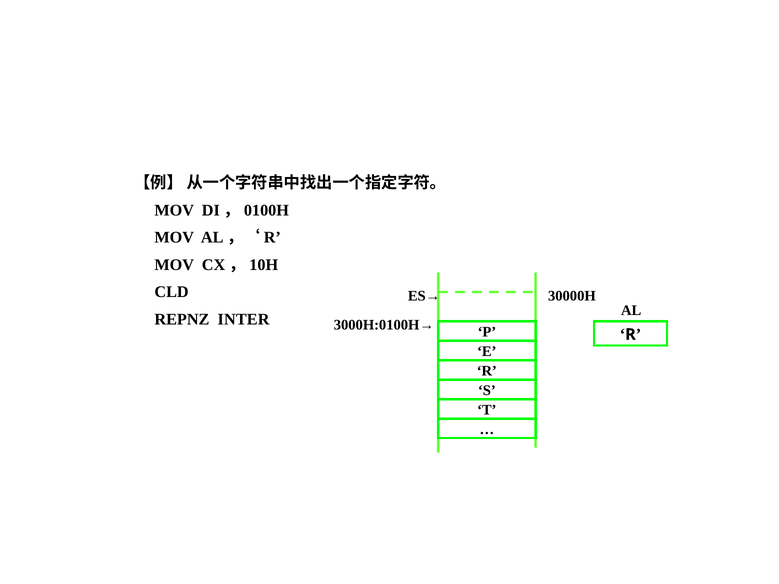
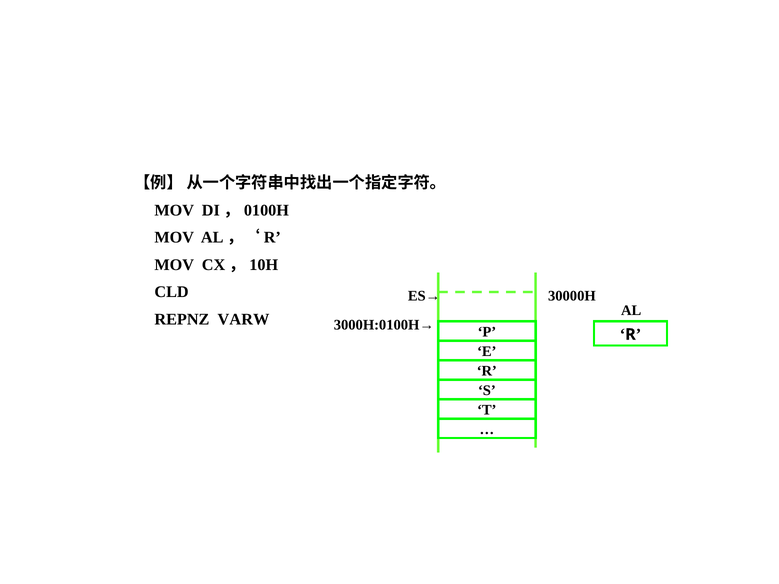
INTER: INTER -> VARW (244, 319)
